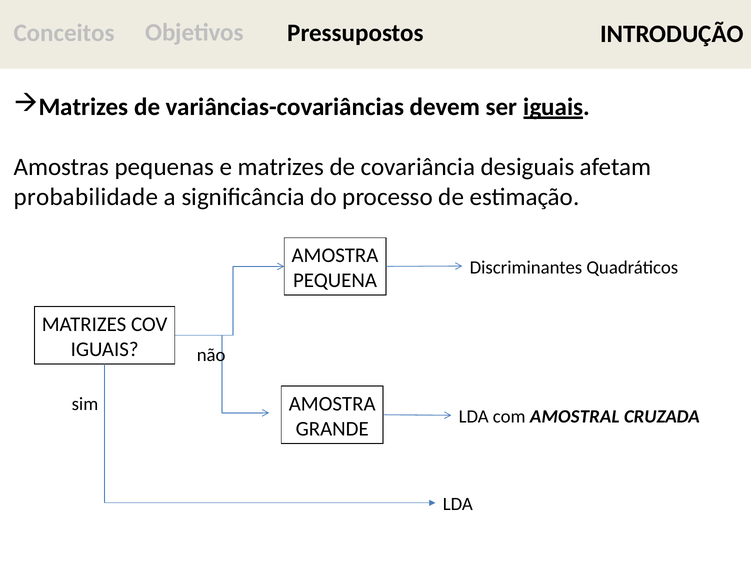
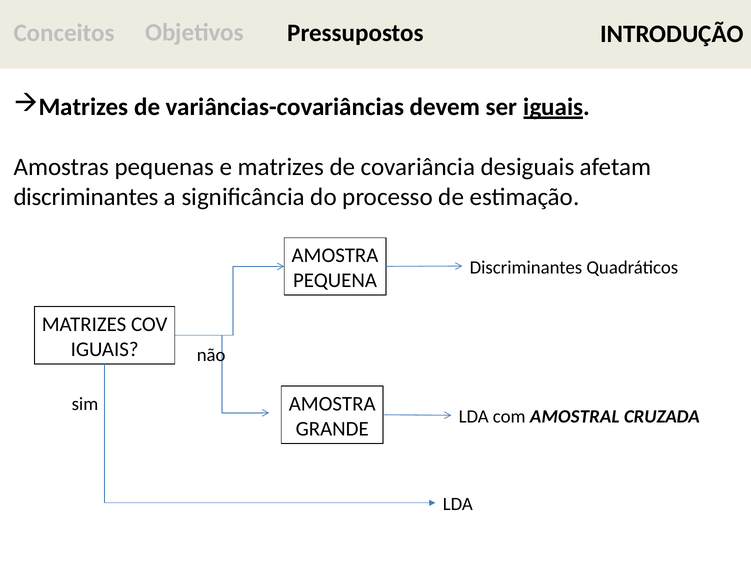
probabilidade: probabilidade -> discriminantes (86, 197)
